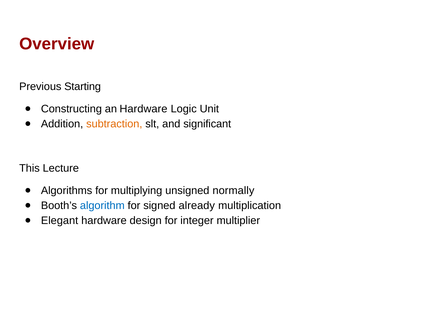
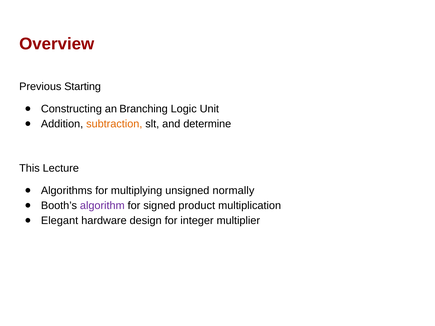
an Hardware: Hardware -> Branching (144, 109)
significant: significant -> determine (207, 124)
algorithm colour: blue -> purple (102, 206)
already: already -> product (197, 206)
